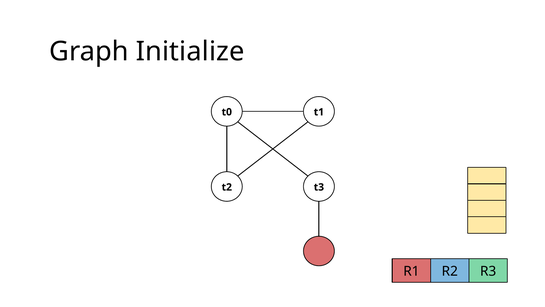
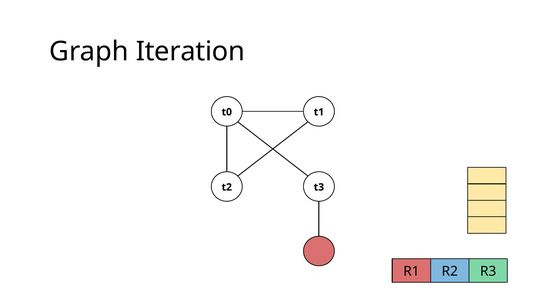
Initialize: Initialize -> Iteration (190, 51)
